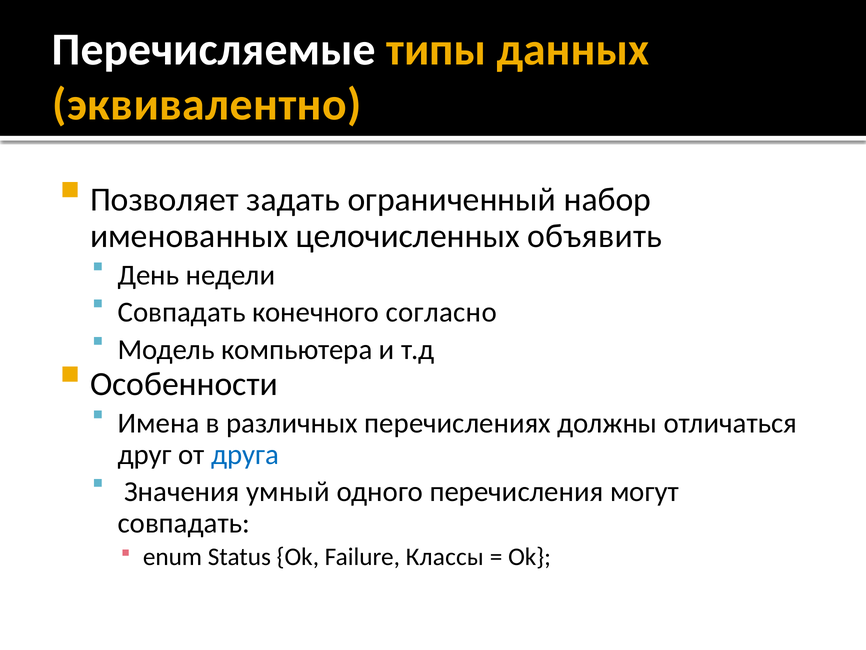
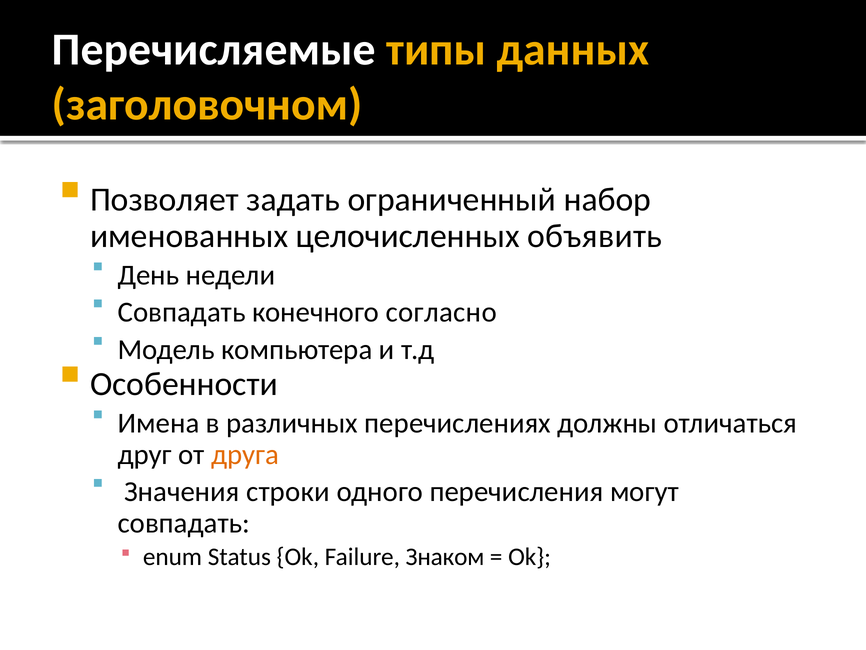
эквивалентно: эквивалентно -> заголовочном (207, 105)
друга colour: blue -> orange (245, 454)
умный: умный -> строки (288, 491)
Классы: Классы -> Знаком (445, 557)
